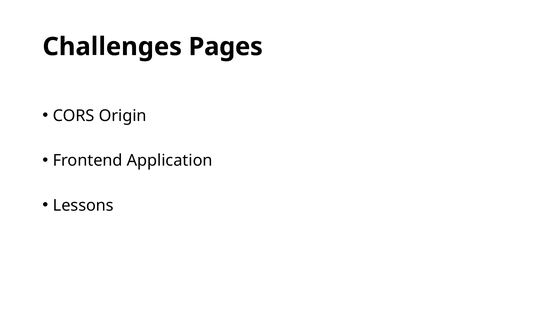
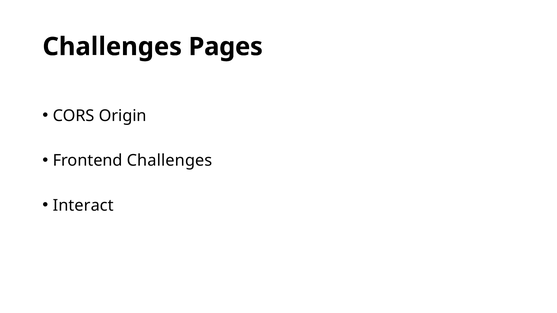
Frontend Application: Application -> Challenges (170, 161)
Lessons: Lessons -> Interact (83, 206)
